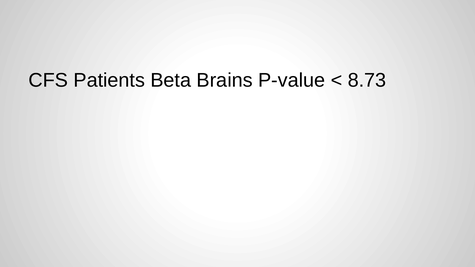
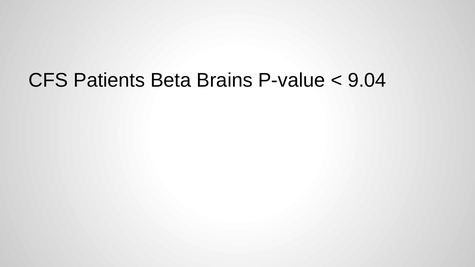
8.73: 8.73 -> 9.04 (367, 80)
